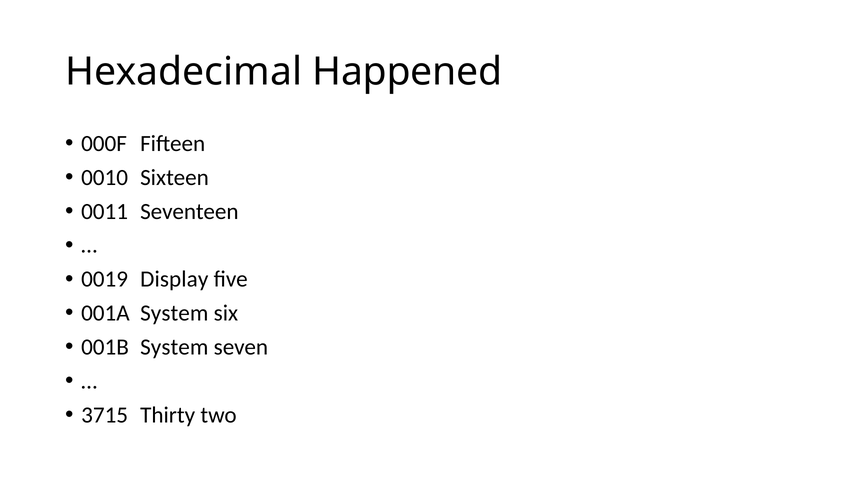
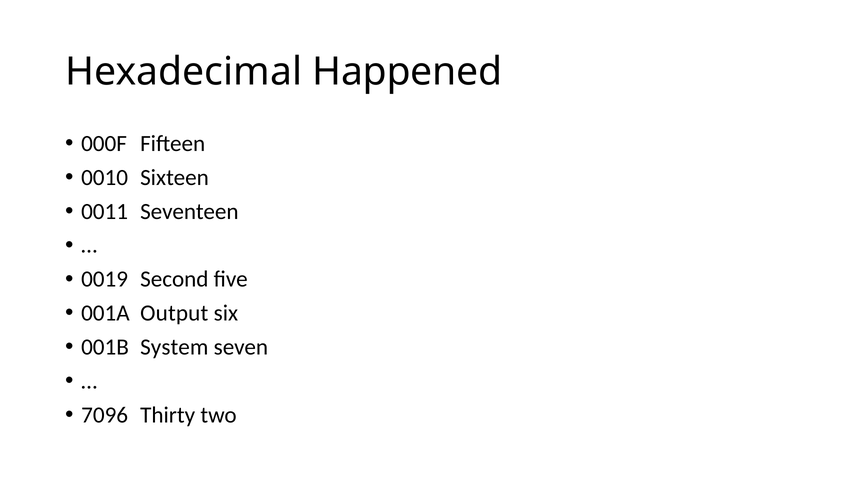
Display: Display -> Second (174, 279)
001A System: System -> Output (174, 313)
3715: 3715 -> 7096 (105, 415)
